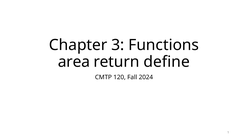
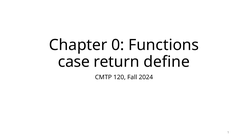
3: 3 -> 0 (118, 45)
area: area -> case (74, 62)
